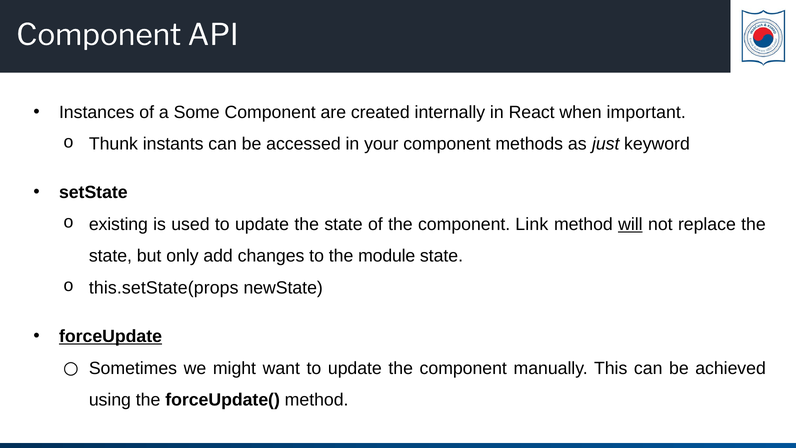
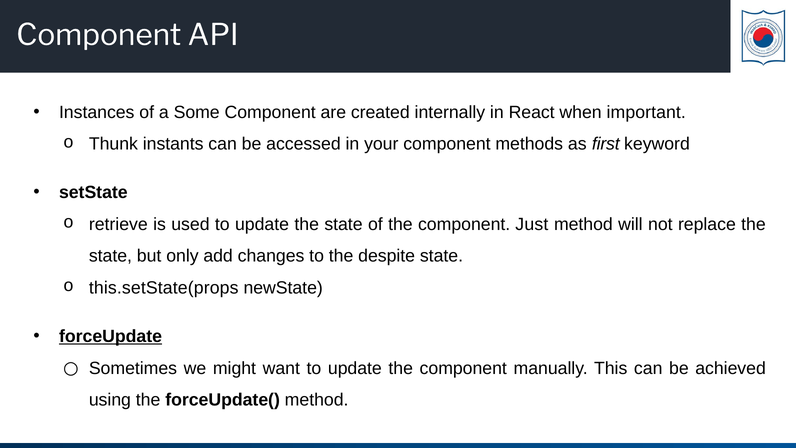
just: just -> first (606, 144)
existing: existing -> retrieve (118, 224)
Link: Link -> Just (532, 224)
will underline: present -> none (630, 224)
module: module -> despite (387, 256)
